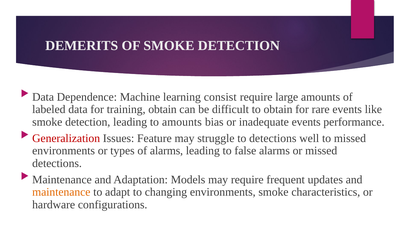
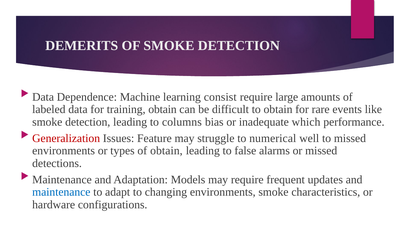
to amounts: amounts -> columns (182, 122)
inadequate events: events -> which (306, 122)
to detections: detections -> numerical (273, 138)
of alarms: alarms -> obtain (166, 151)
maintenance colour: orange -> blue (61, 192)
